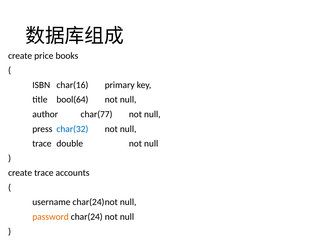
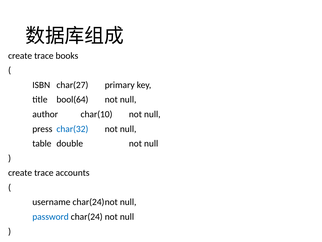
price: price -> trace (44, 56)
char(16: char(16 -> char(27 (72, 85)
char(77: char(77 -> char(10 (97, 114)
trace: trace -> table (42, 143)
password colour: orange -> blue (51, 216)
